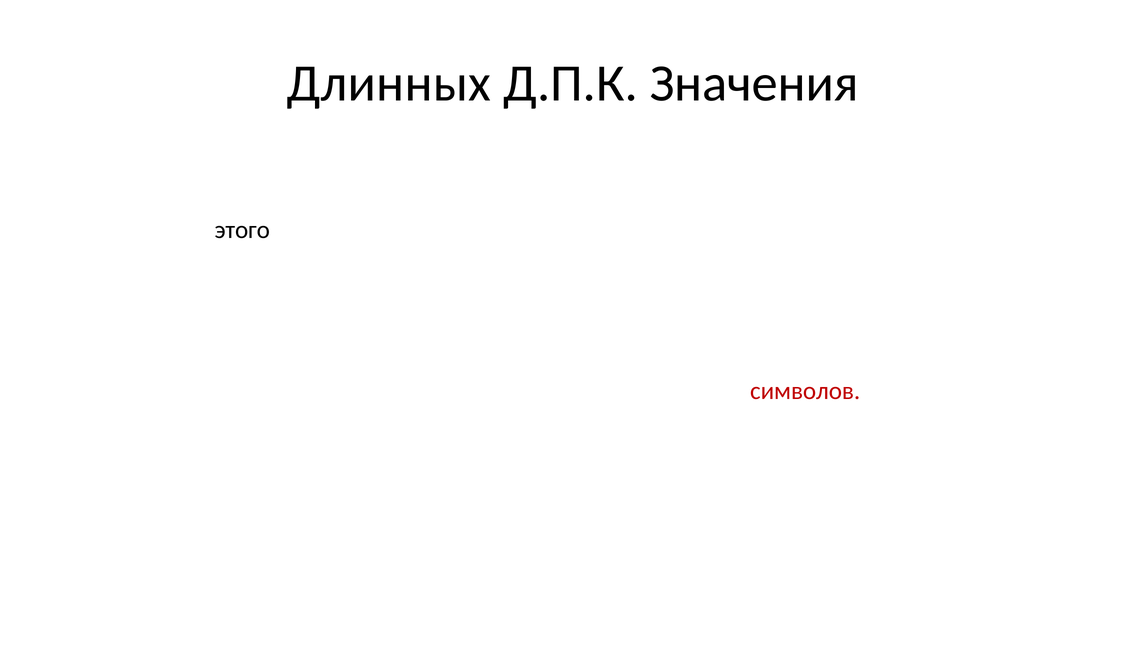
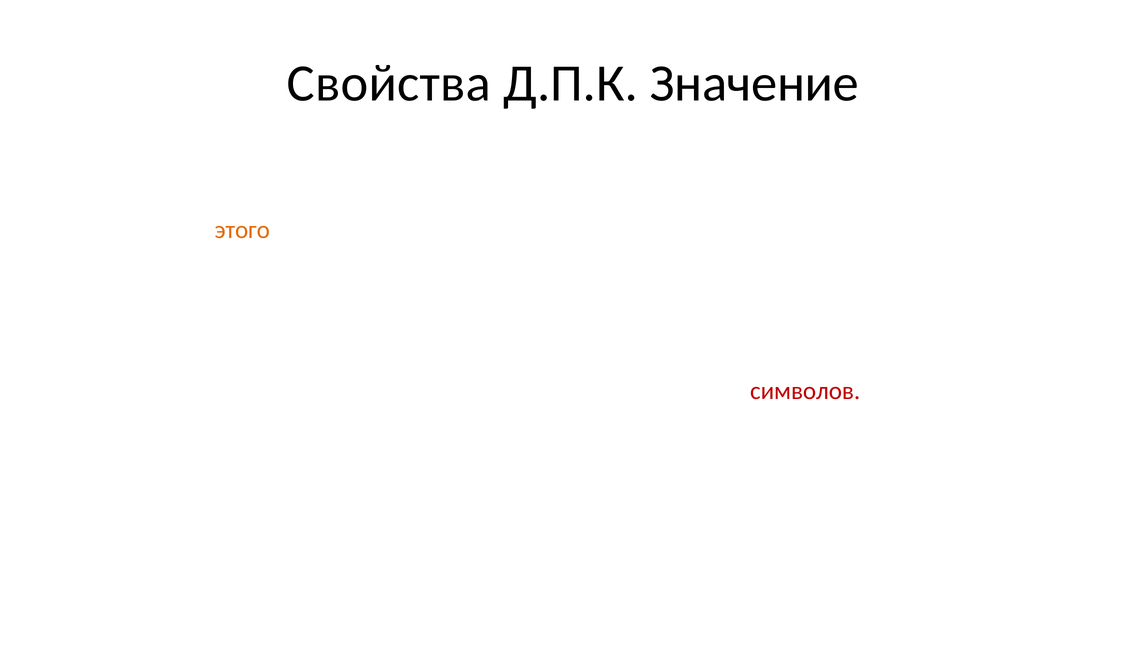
Длинных: Длинных -> Свойства (389, 83)
Значения: Значения -> Значение (754, 83)
этого colour: black -> orange (242, 230)
